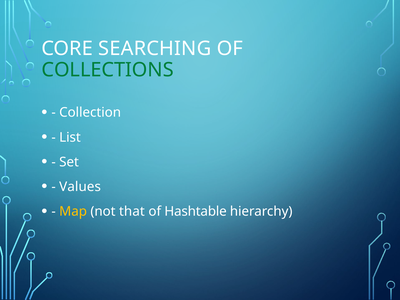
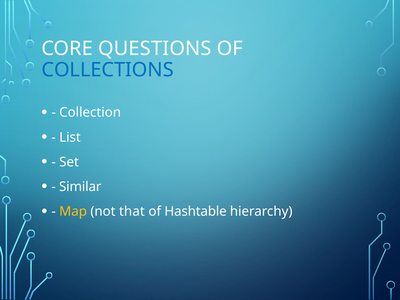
SEARCHING: SEARCHING -> QUESTIONS (155, 48)
COLLECTIONS colour: green -> blue (108, 70)
Values: Values -> Similar (80, 187)
